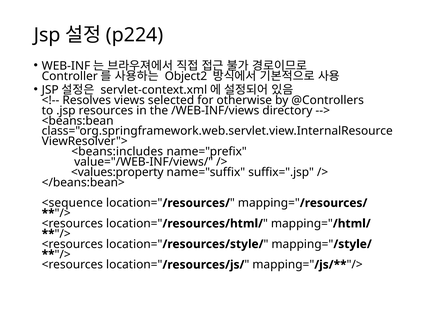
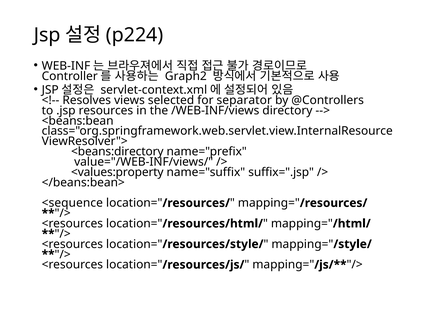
Object2: Object2 -> Graph2 (186, 76)
otherwise: otherwise -> separator (244, 100)
<beans:includes: <beans:includes -> <beans:directory (117, 152)
